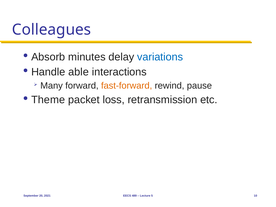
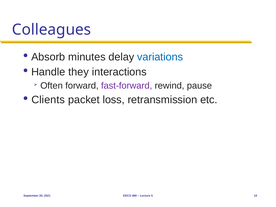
able: able -> they (79, 72)
Many: Many -> Often (52, 86)
fast-forward colour: orange -> purple (127, 86)
Theme: Theme -> Clients (48, 100)
